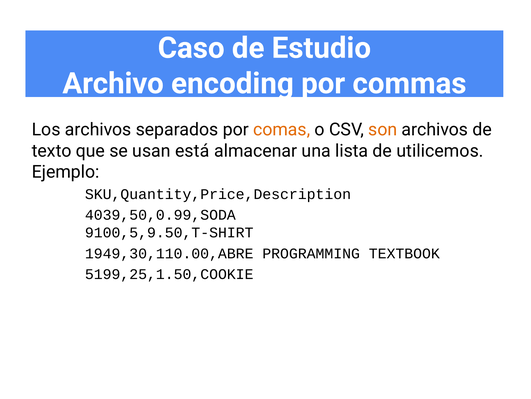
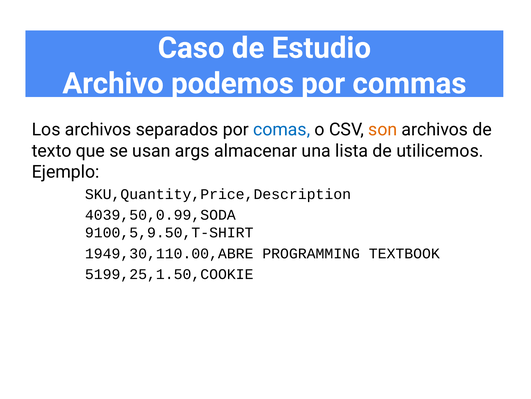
encoding: encoding -> podemos (232, 83)
comas colour: orange -> blue (282, 129)
está: está -> args (192, 151)
